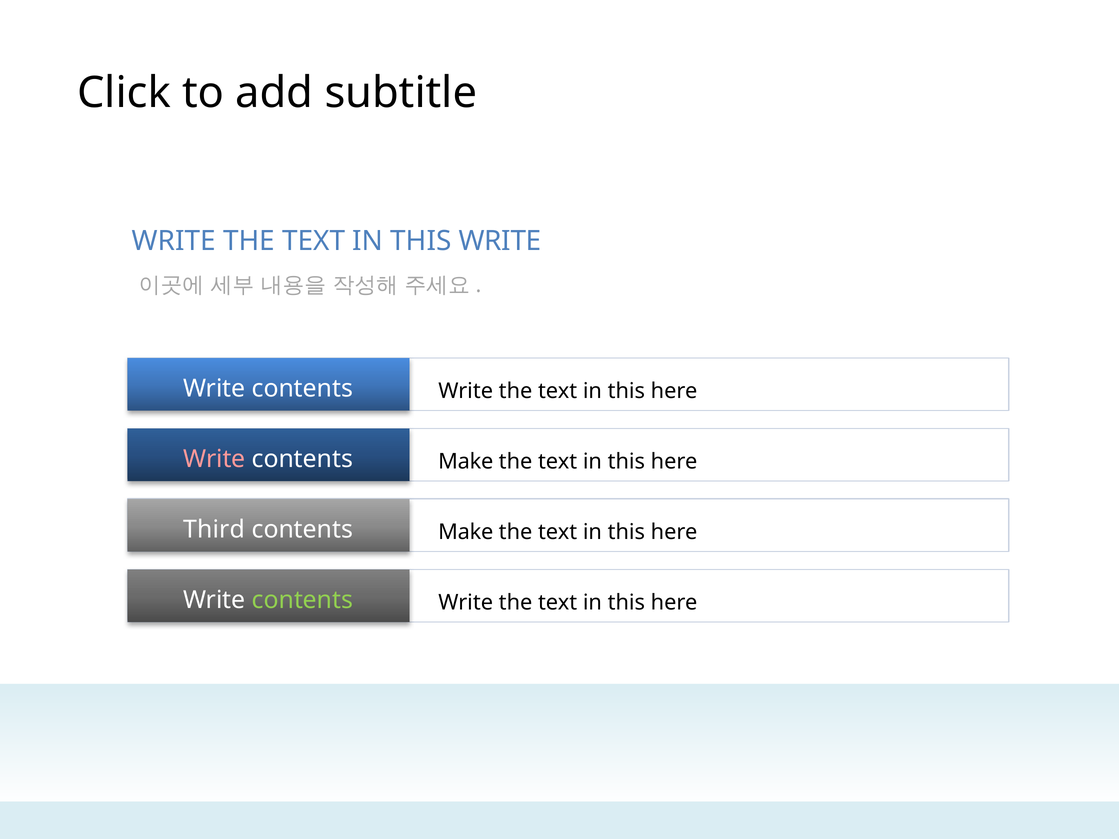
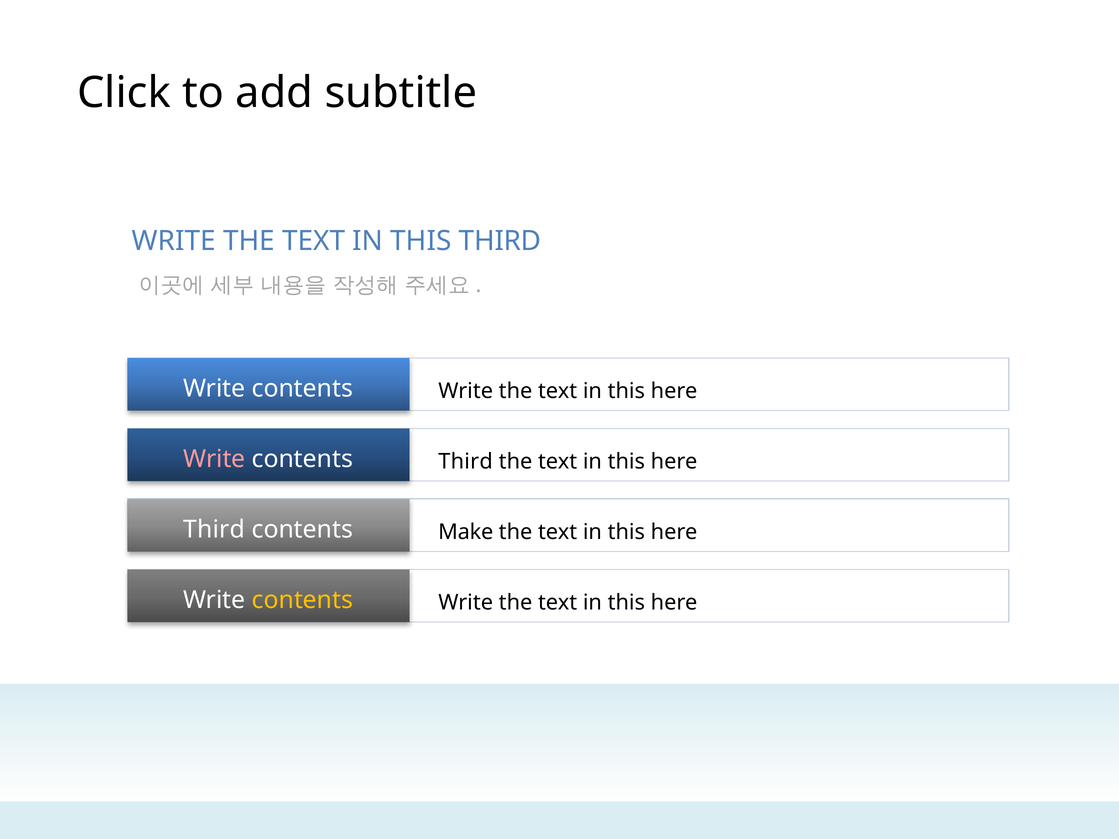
THIS WRITE: WRITE -> THIRD (500, 241)
Make: Make -> Third (466, 462)
contents colour: light green -> yellow (302, 600)
